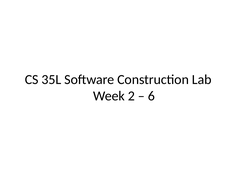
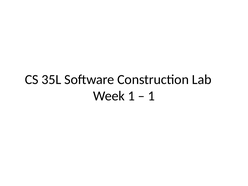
Week 2: 2 -> 1 (131, 96)
6: 6 -> 1 (151, 96)
